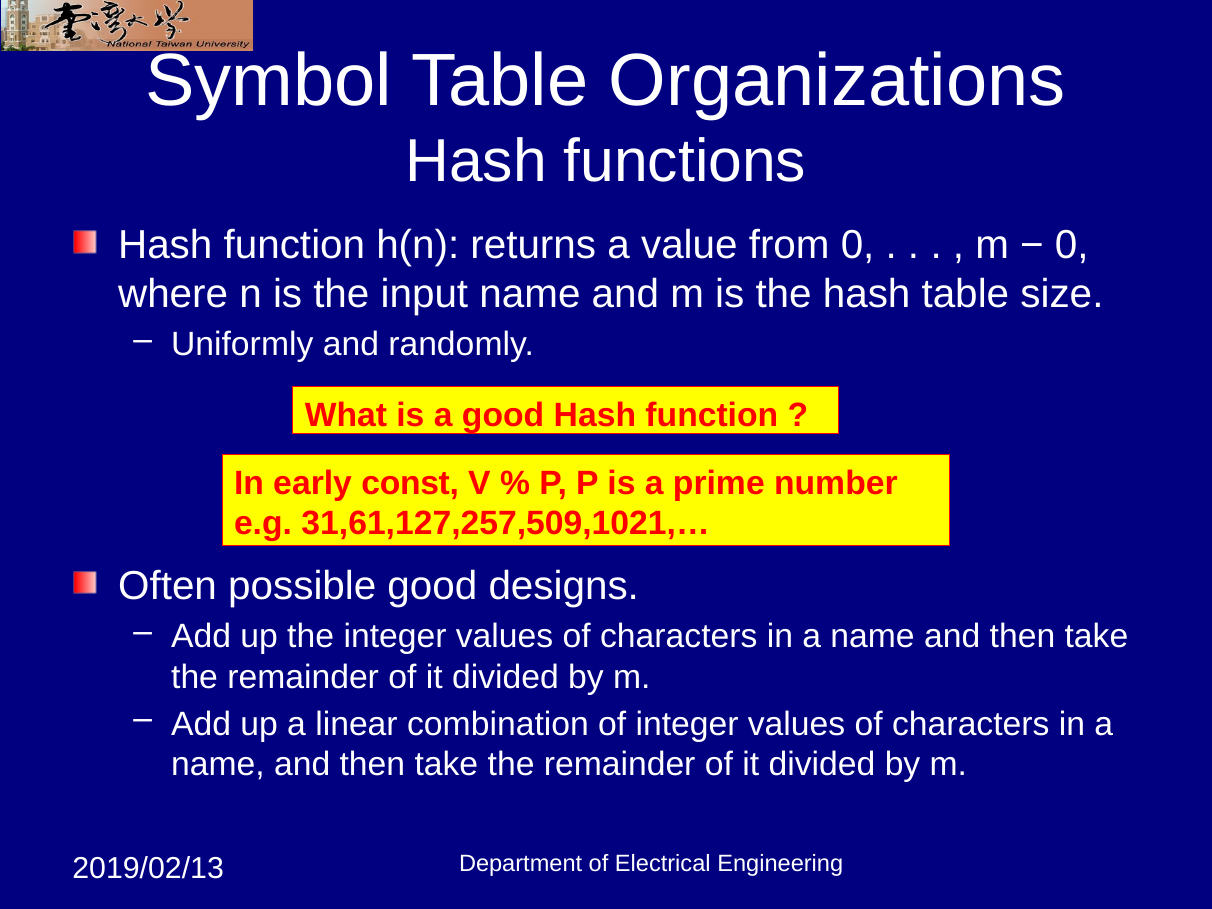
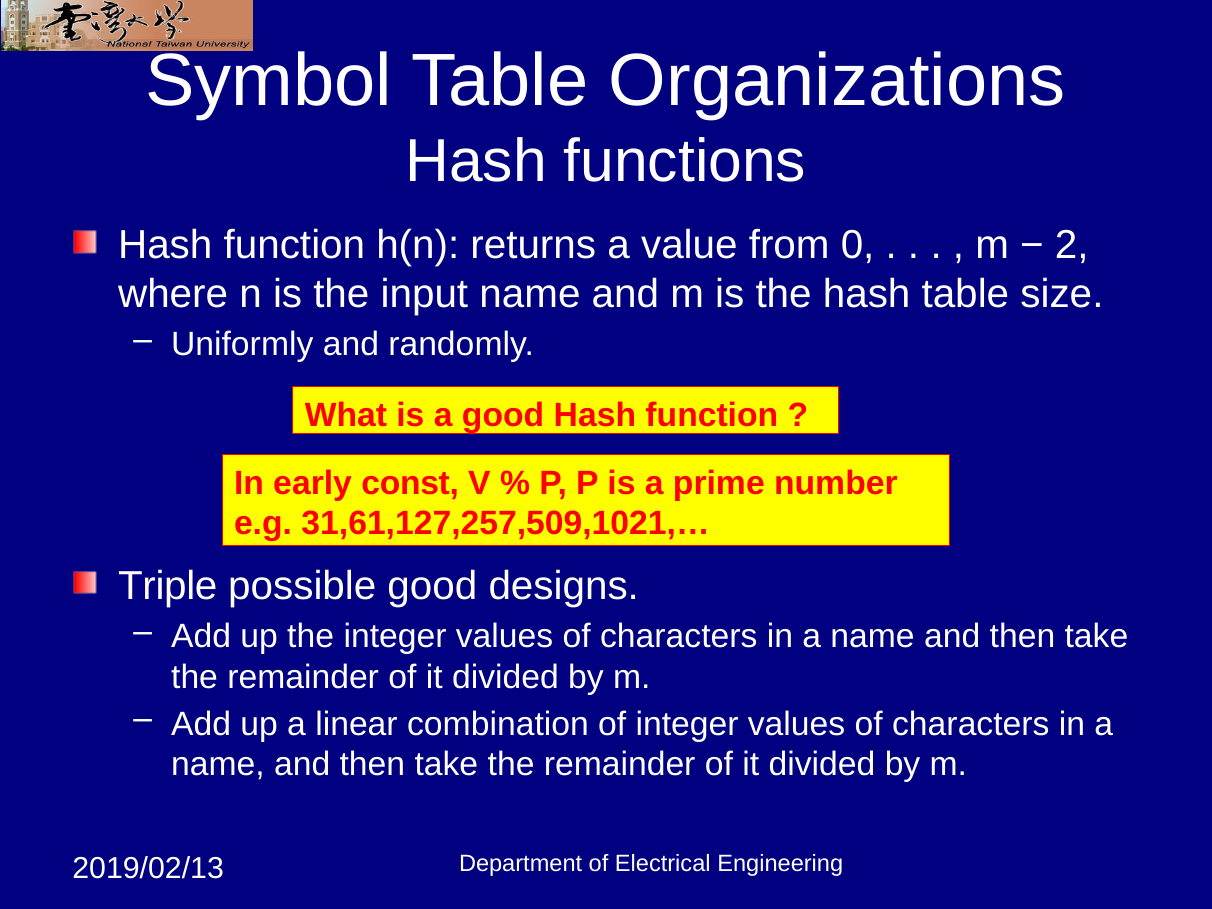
0: 0 -> 2 (1072, 245)
Often: Often -> Triple (168, 586)
